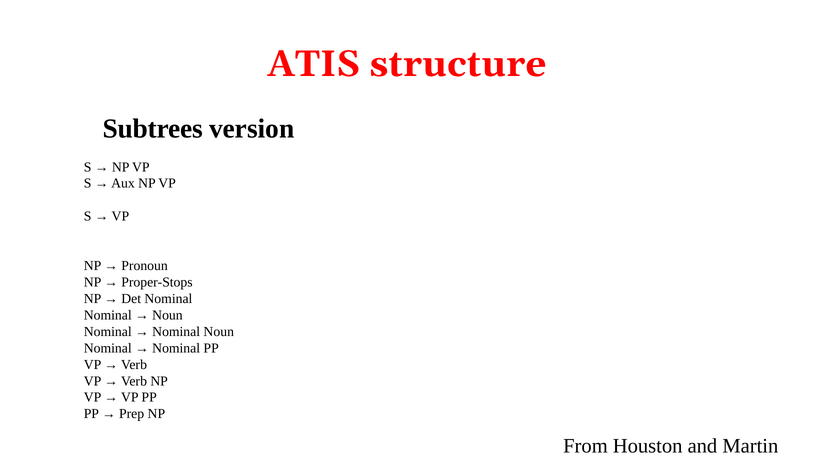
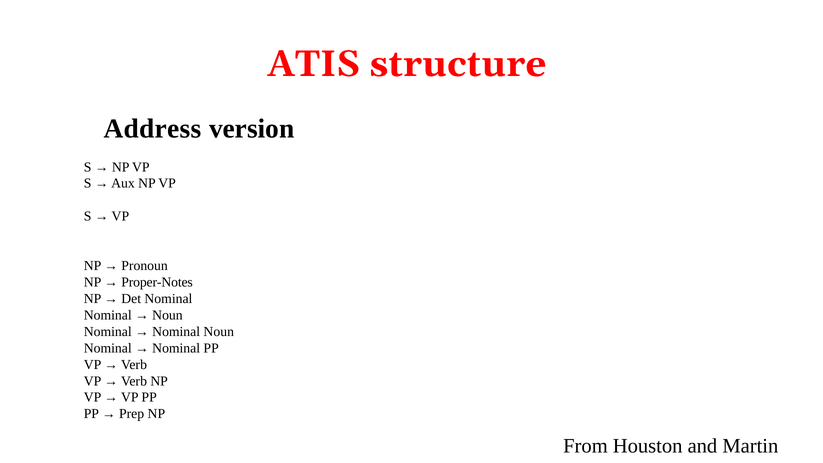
Subtrees: Subtrees -> Address (153, 129)
Proper-Stops: Proper-Stops -> Proper-Notes (157, 282)
